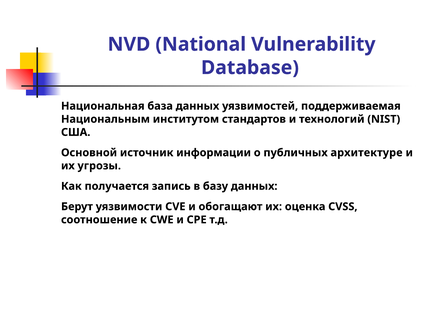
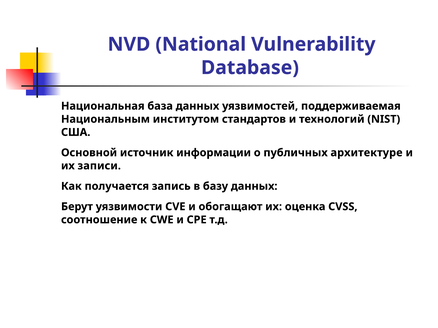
угрозы: угрозы -> записи (99, 166)
